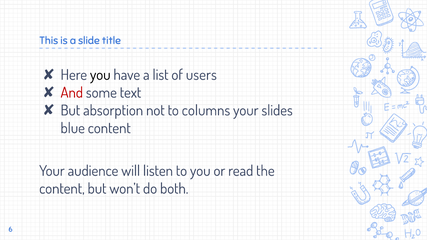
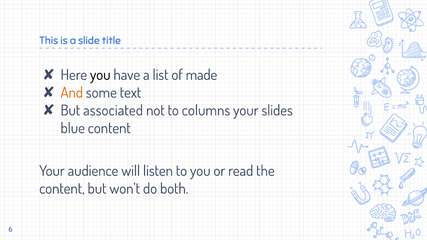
users: users -> made (201, 75)
And colour: red -> orange (72, 93)
absorption: absorption -> associated (113, 111)
